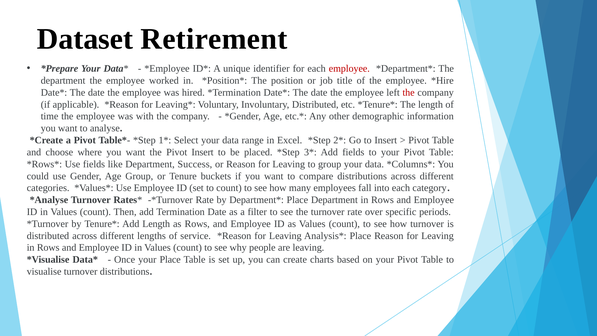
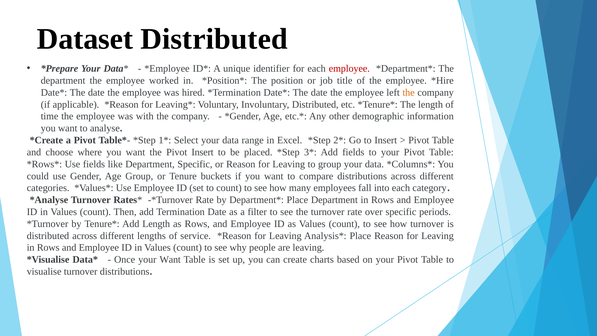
Dataset Retirement: Retirement -> Distributed (214, 39)
the colour: red -> orange (409, 92)
Department Success: Success -> Specific (195, 164)
your Place: Place -> Want (170, 259)
